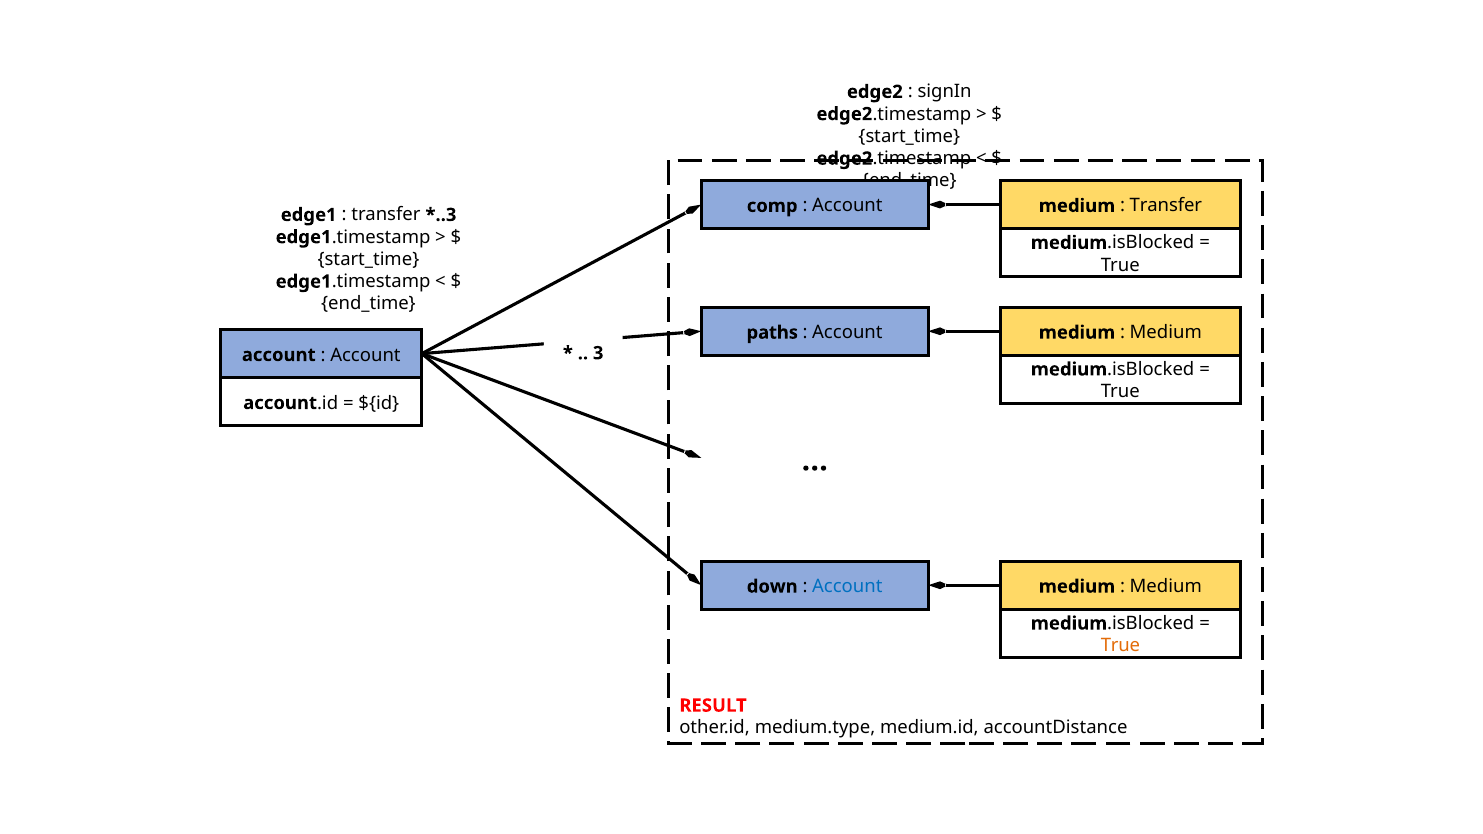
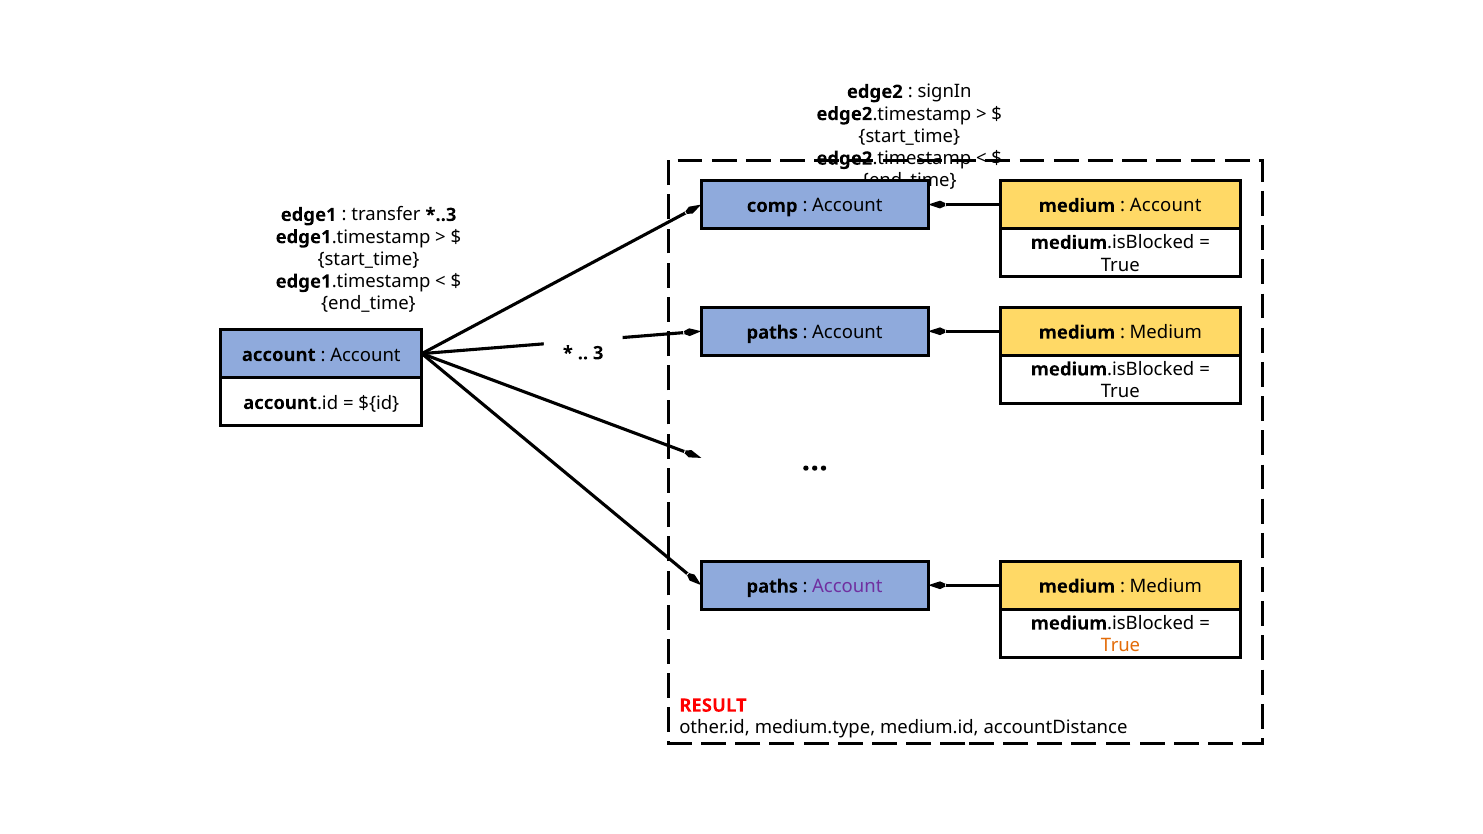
Transfer: Transfer -> Account (1166, 206)
down: down -> paths (772, 587)
Account colour: blue -> purple (847, 587)
